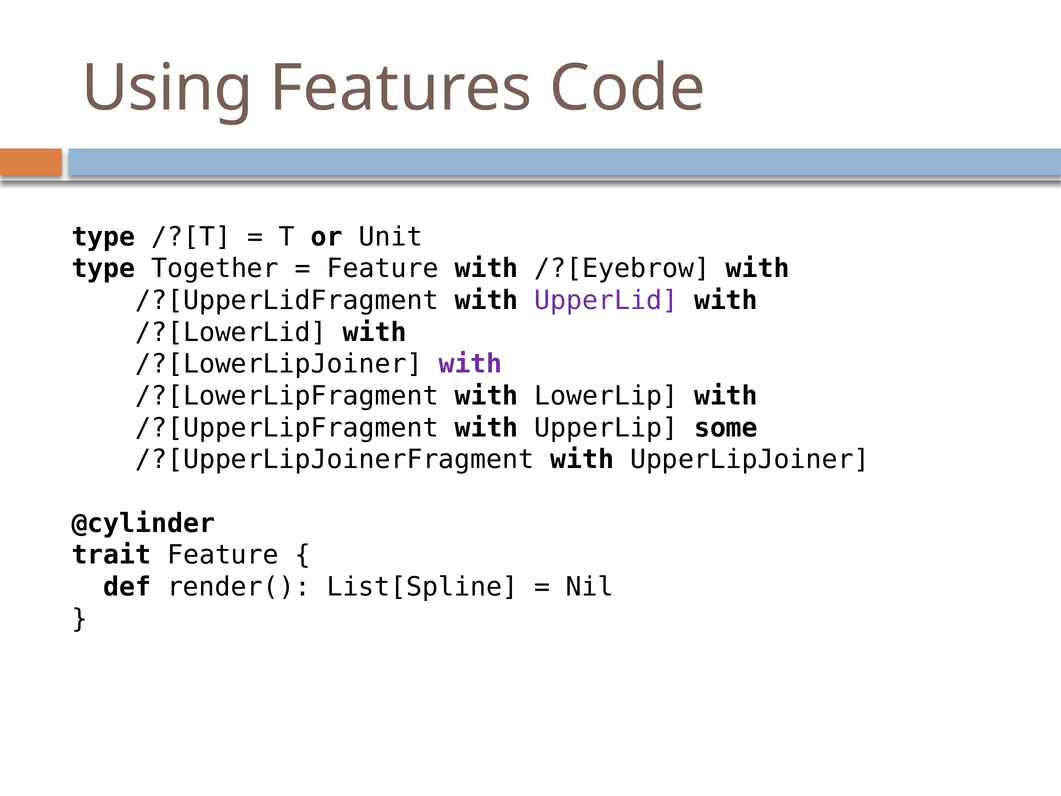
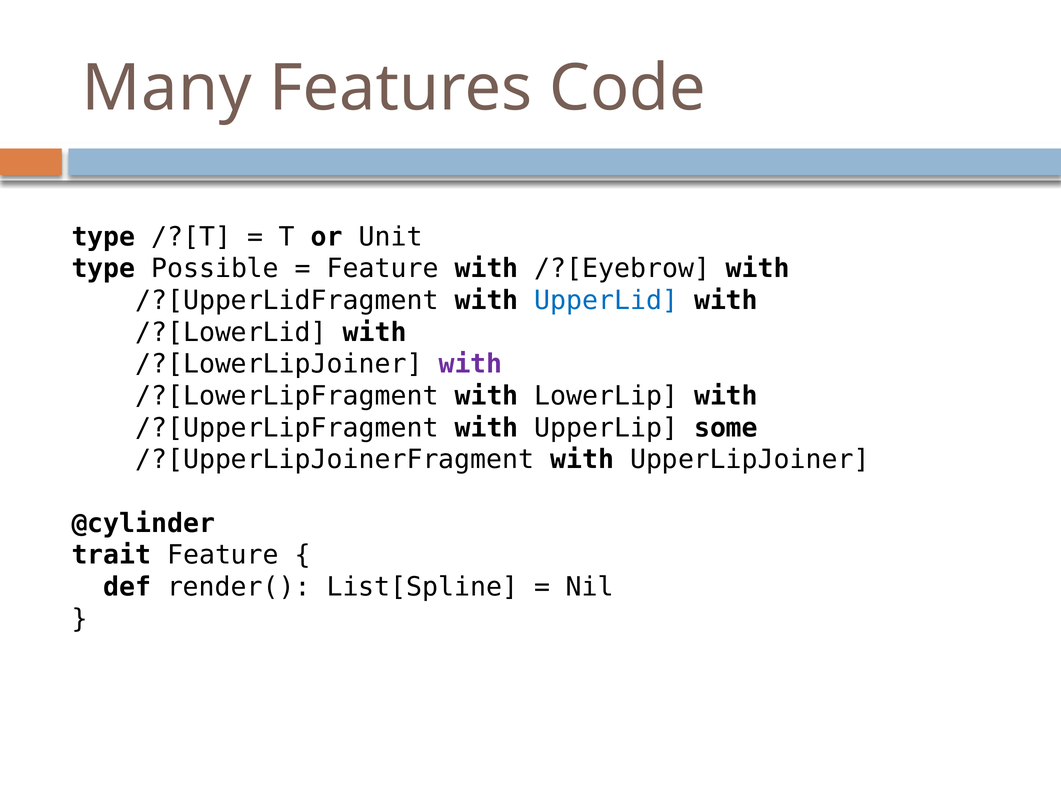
Using: Using -> Many (167, 89)
Together: Together -> Possible (215, 269)
UpperLid colour: purple -> blue (606, 300)
